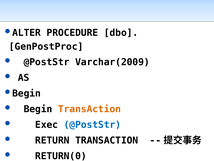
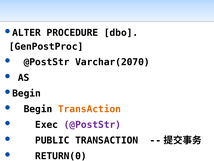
Varchar(2009: Varchar(2009 -> Varchar(2070 (112, 62)
@PostStr colour: blue -> purple (92, 124)
RETURN: RETURN -> PUBLIC (52, 140)
